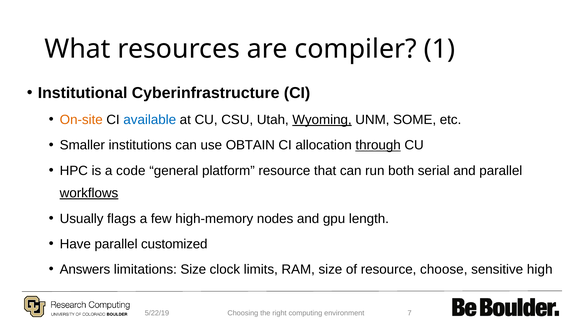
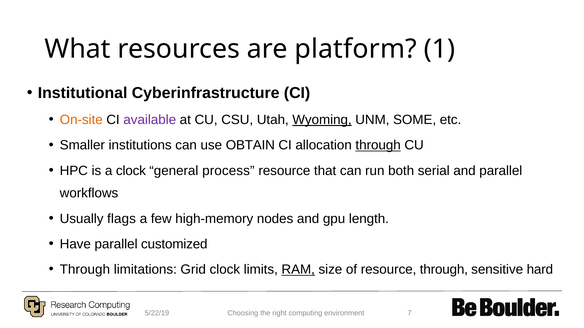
compiler: compiler -> platform (356, 49)
available colour: blue -> purple (150, 120)
a code: code -> clock (131, 171)
platform: platform -> process (228, 171)
workflows underline: present -> none (89, 193)
Answers: Answers -> Through (85, 270)
limitations Size: Size -> Grid (193, 270)
RAM underline: none -> present (298, 270)
resource choose: choose -> through (444, 270)
high: high -> hard (540, 270)
